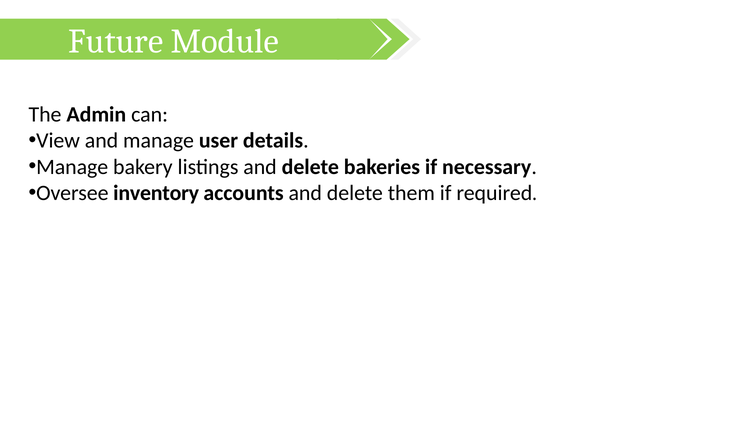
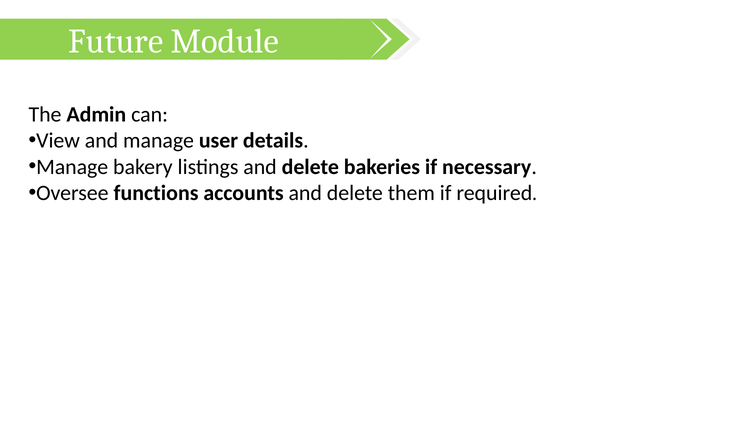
inventory: inventory -> functions (156, 193)
